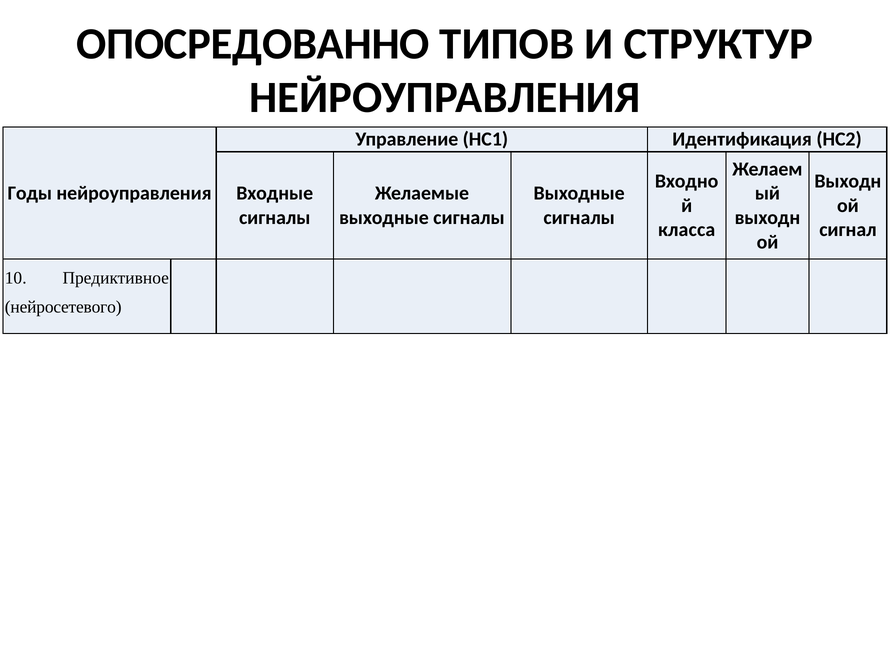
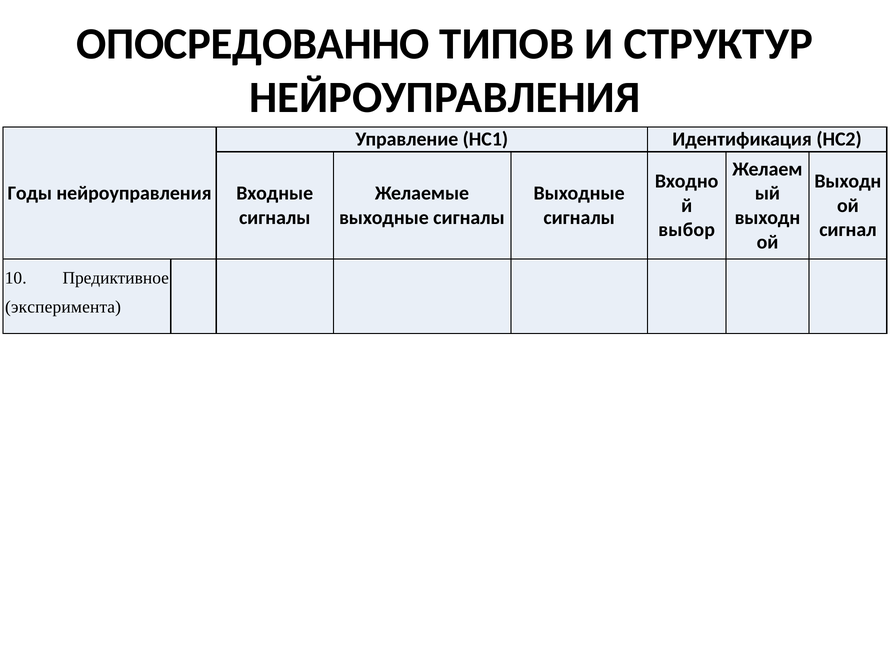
класса: класса -> выбор (687, 230)
нейросетевого: нейросетевого -> эксперимента (63, 307)
